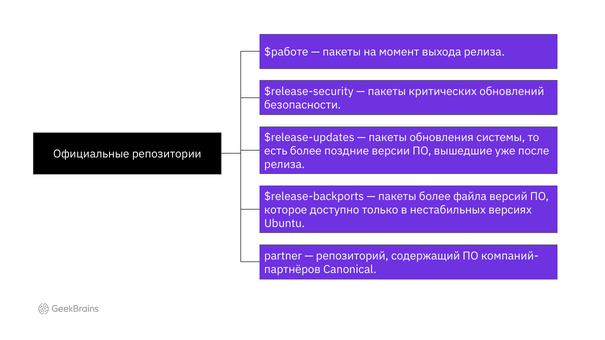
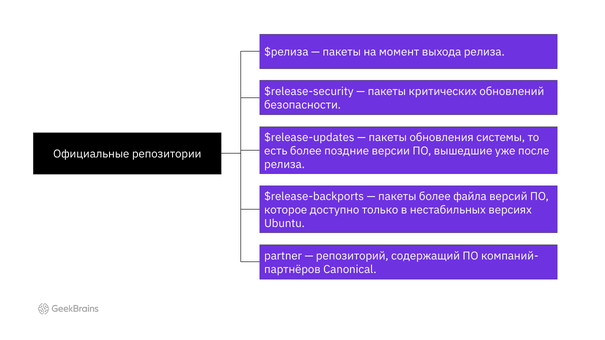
$работе: $работе -> $релиза (286, 52)
